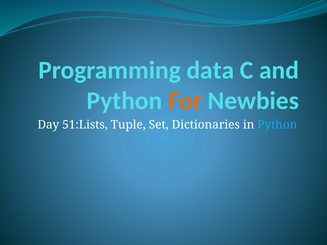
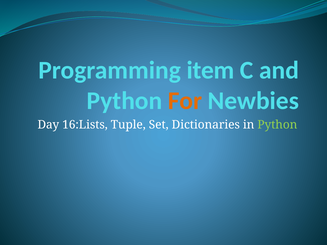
data: data -> item (210, 70)
51:Lists: 51:Lists -> 16:Lists (85, 125)
Python colour: light blue -> light green (277, 125)
